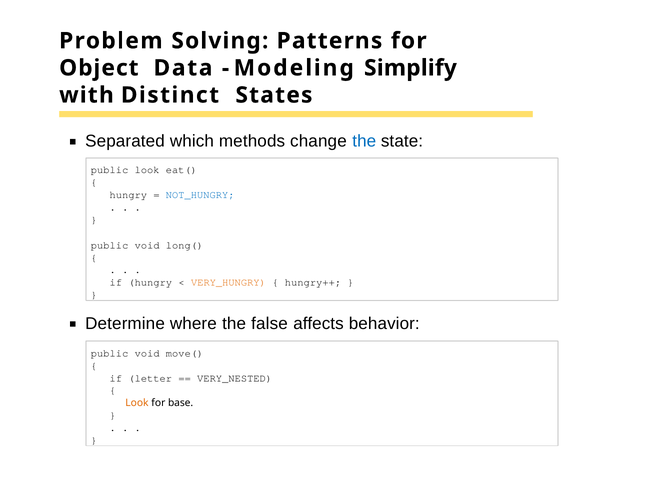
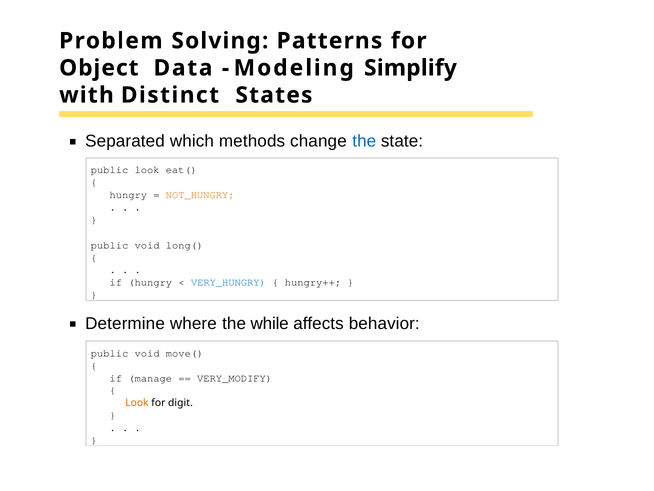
NOT_HUNGRY colour: blue -> orange (200, 195)
VERY_HUNGRY colour: orange -> blue (228, 282)
false: false -> while (270, 323)
letter: letter -> manage (150, 378)
VERY_NESTED: VERY_NESTED -> VERY_MODIFY (235, 378)
base: base -> digit (180, 402)
